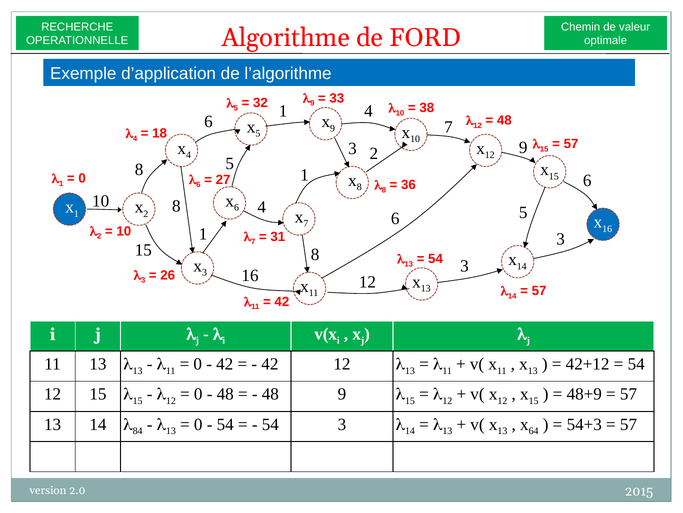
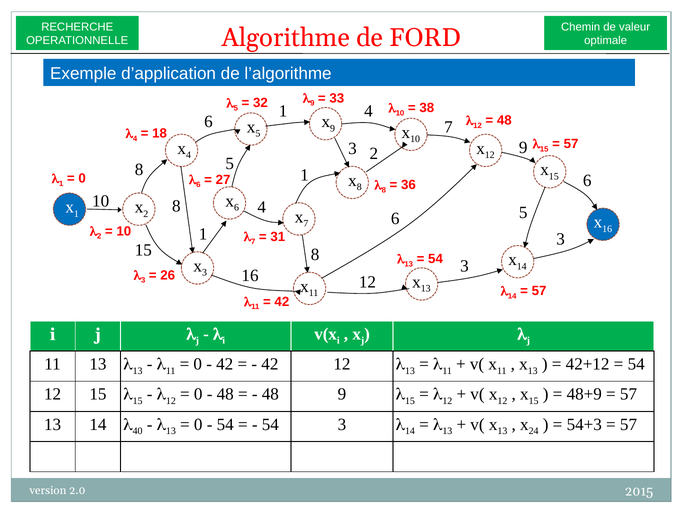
84: 84 -> 40 (138, 431)
64: 64 -> 24 (534, 431)
